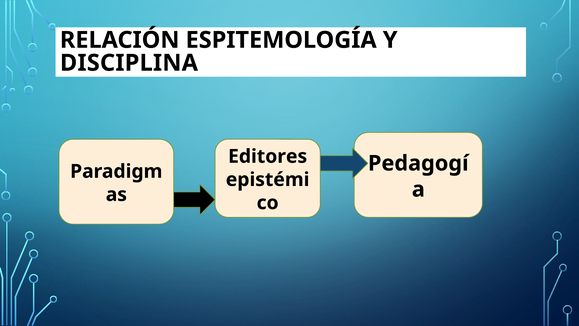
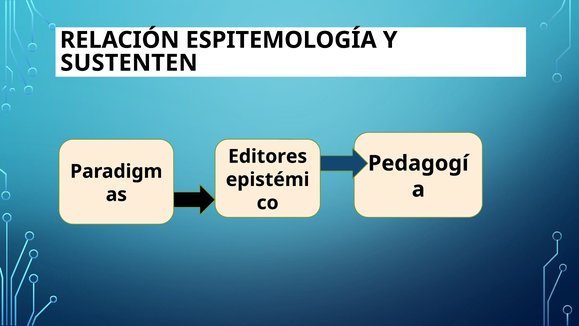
DISCIPLINA: DISCIPLINA -> SUSTENTEN (129, 63)
